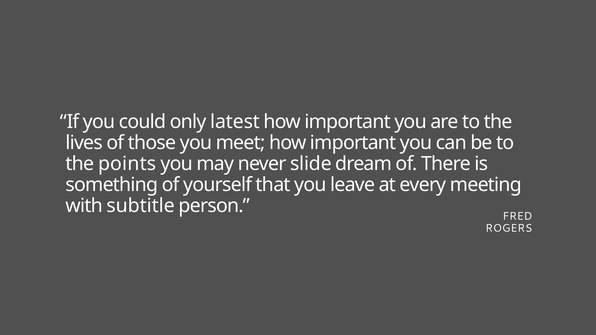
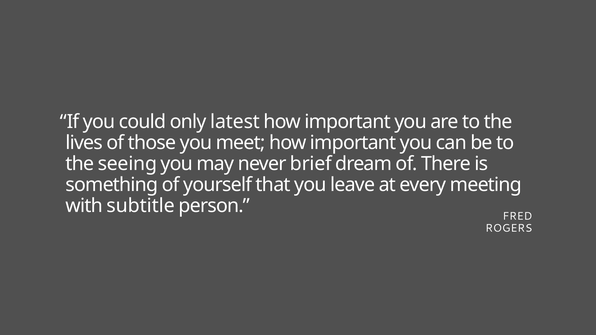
points: points -> seeing (127, 164)
slide: slide -> brief (311, 164)
